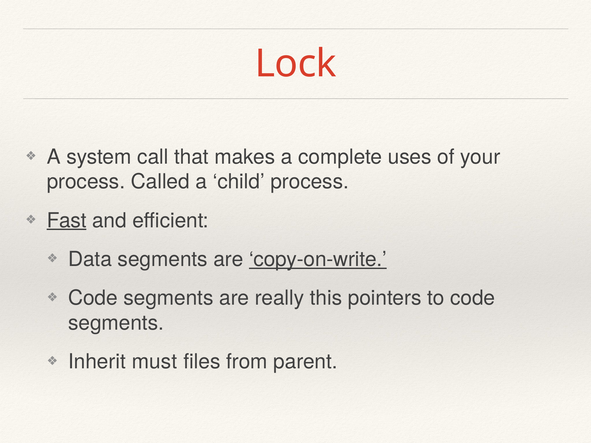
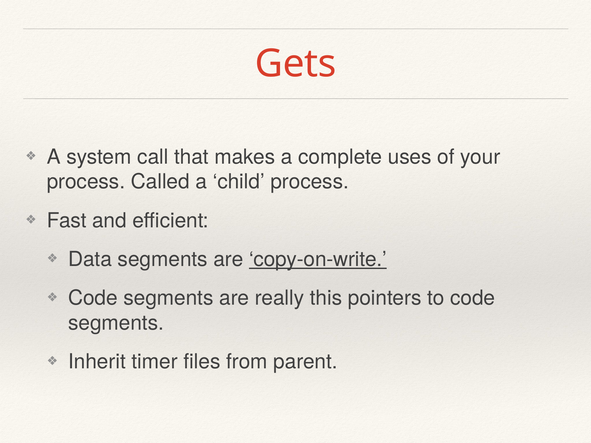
Lock: Lock -> Gets (296, 64)
Fast underline: present -> none (67, 221)
must: must -> timer (155, 362)
